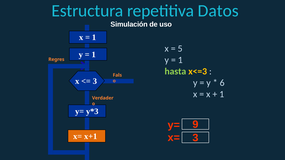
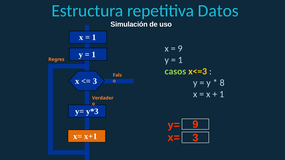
5: 5 -> 9 (180, 49)
hasta: hasta -> casos (175, 72)
6: 6 -> 8 (222, 83)
